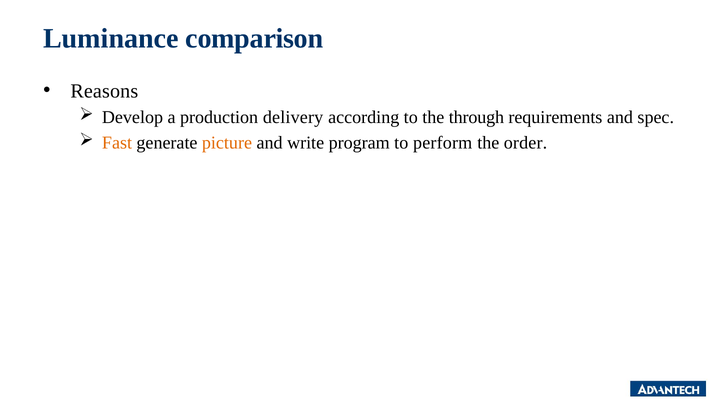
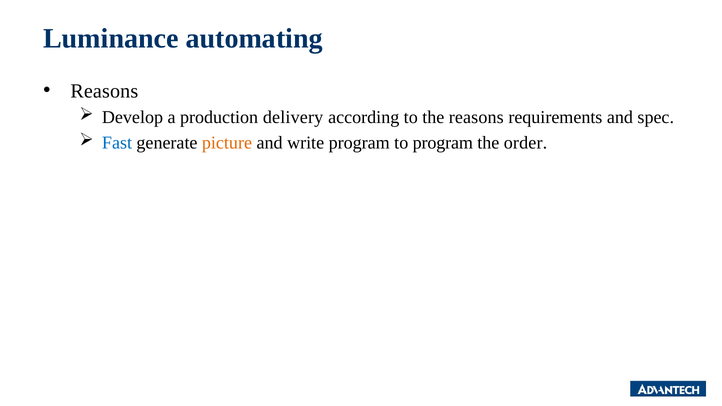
comparison: comparison -> automating (254, 39)
the through: through -> reasons (476, 117)
Fast colour: orange -> blue (117, 143)
to perform: perform -> program (443, 143)
